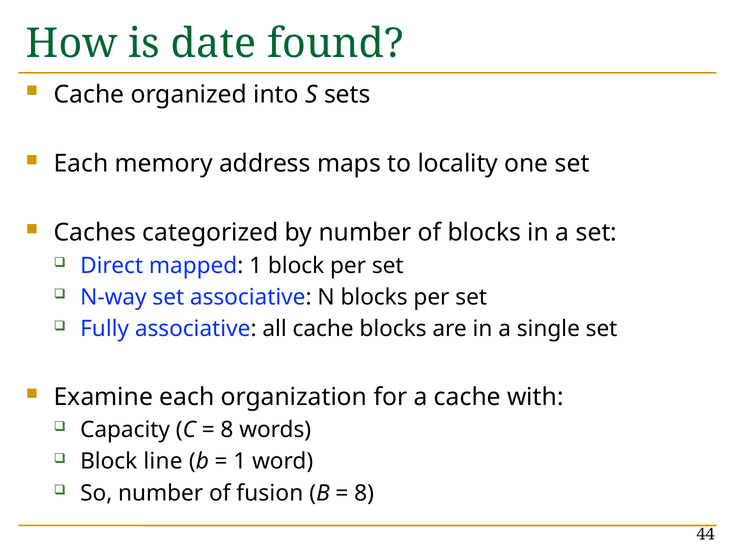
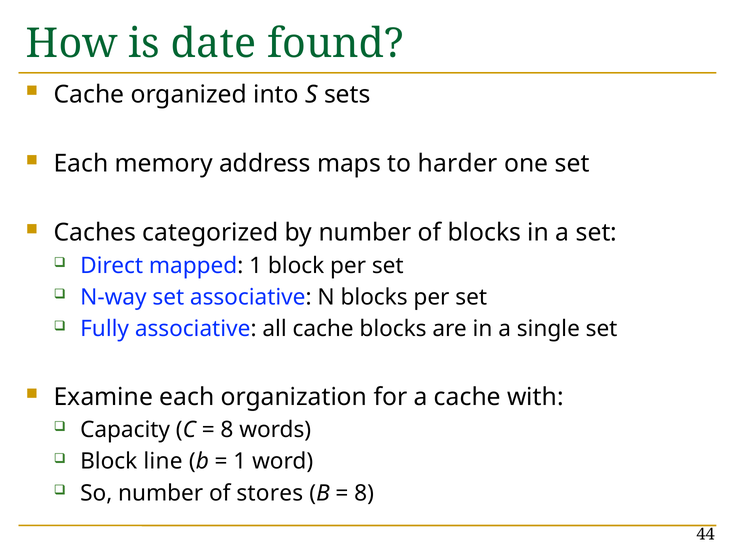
locality: locality -> harder (458, 164)
fusion: fusion -> stores (270, 493)
